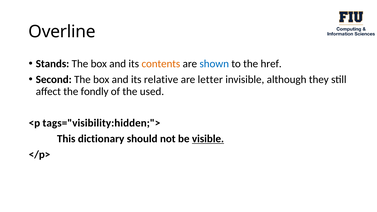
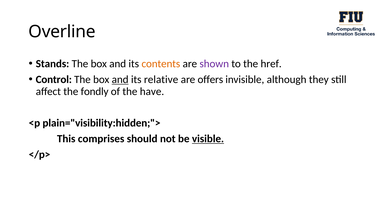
shown colour: blue -> purple (214, 64)
Second: Second -> Control (54, 80)
and underline: none -> present (120, 80)
letter: letter -> offers (210, 80)
used: used -> have (152, 91)
tags="visibility:hidden;">: tags="visibility:hidden;"> -> plain="visibility:hidden;"> (101, 123)
dictionary: dictionary -> comprises (101, 139)
